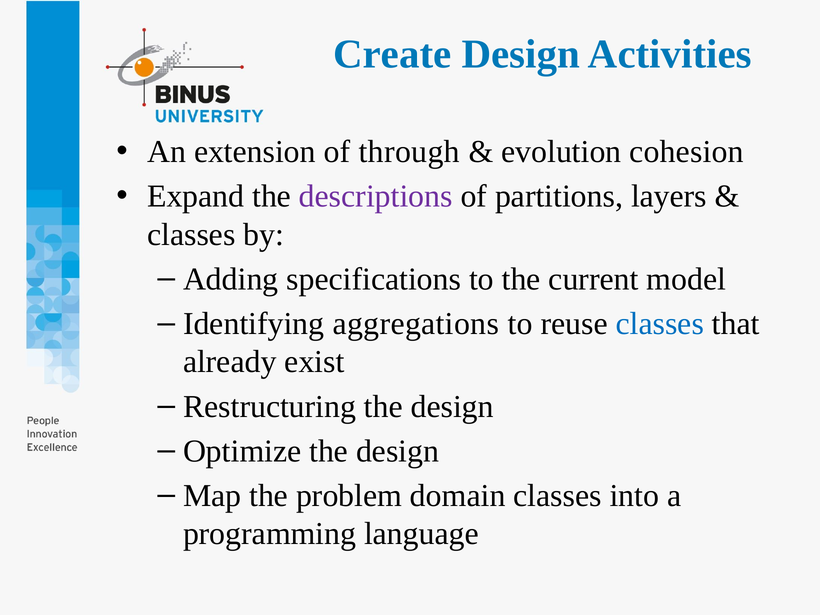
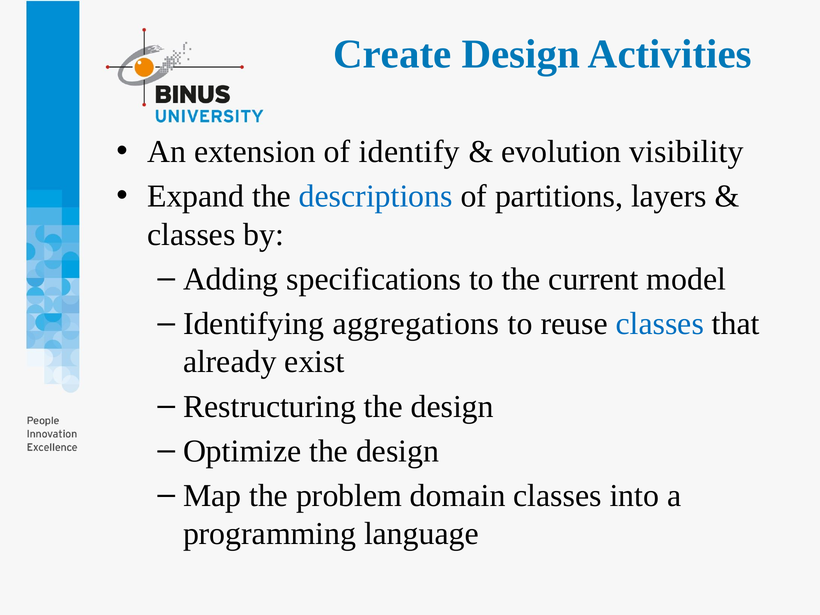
through: through -> identify (409, 152)
cohesion: cohesion -> visibility (687, 152)
descriptions colour: purple -> blue (376, 196)
